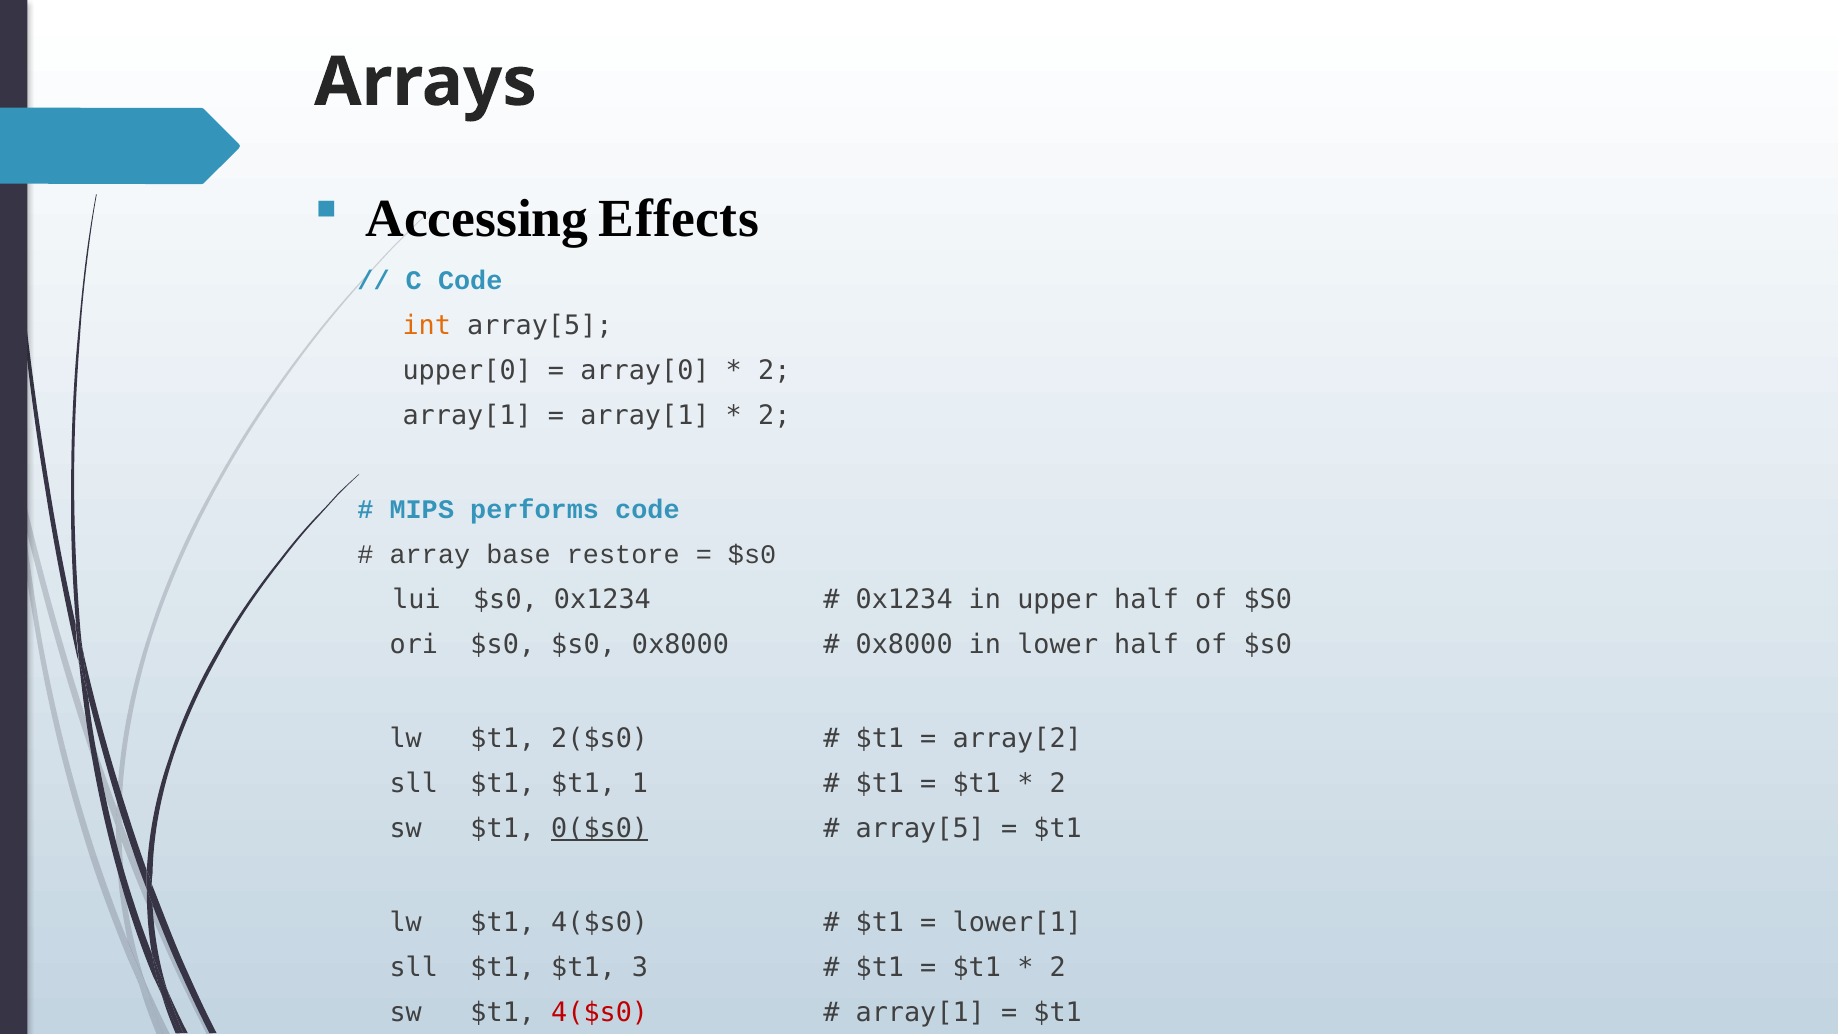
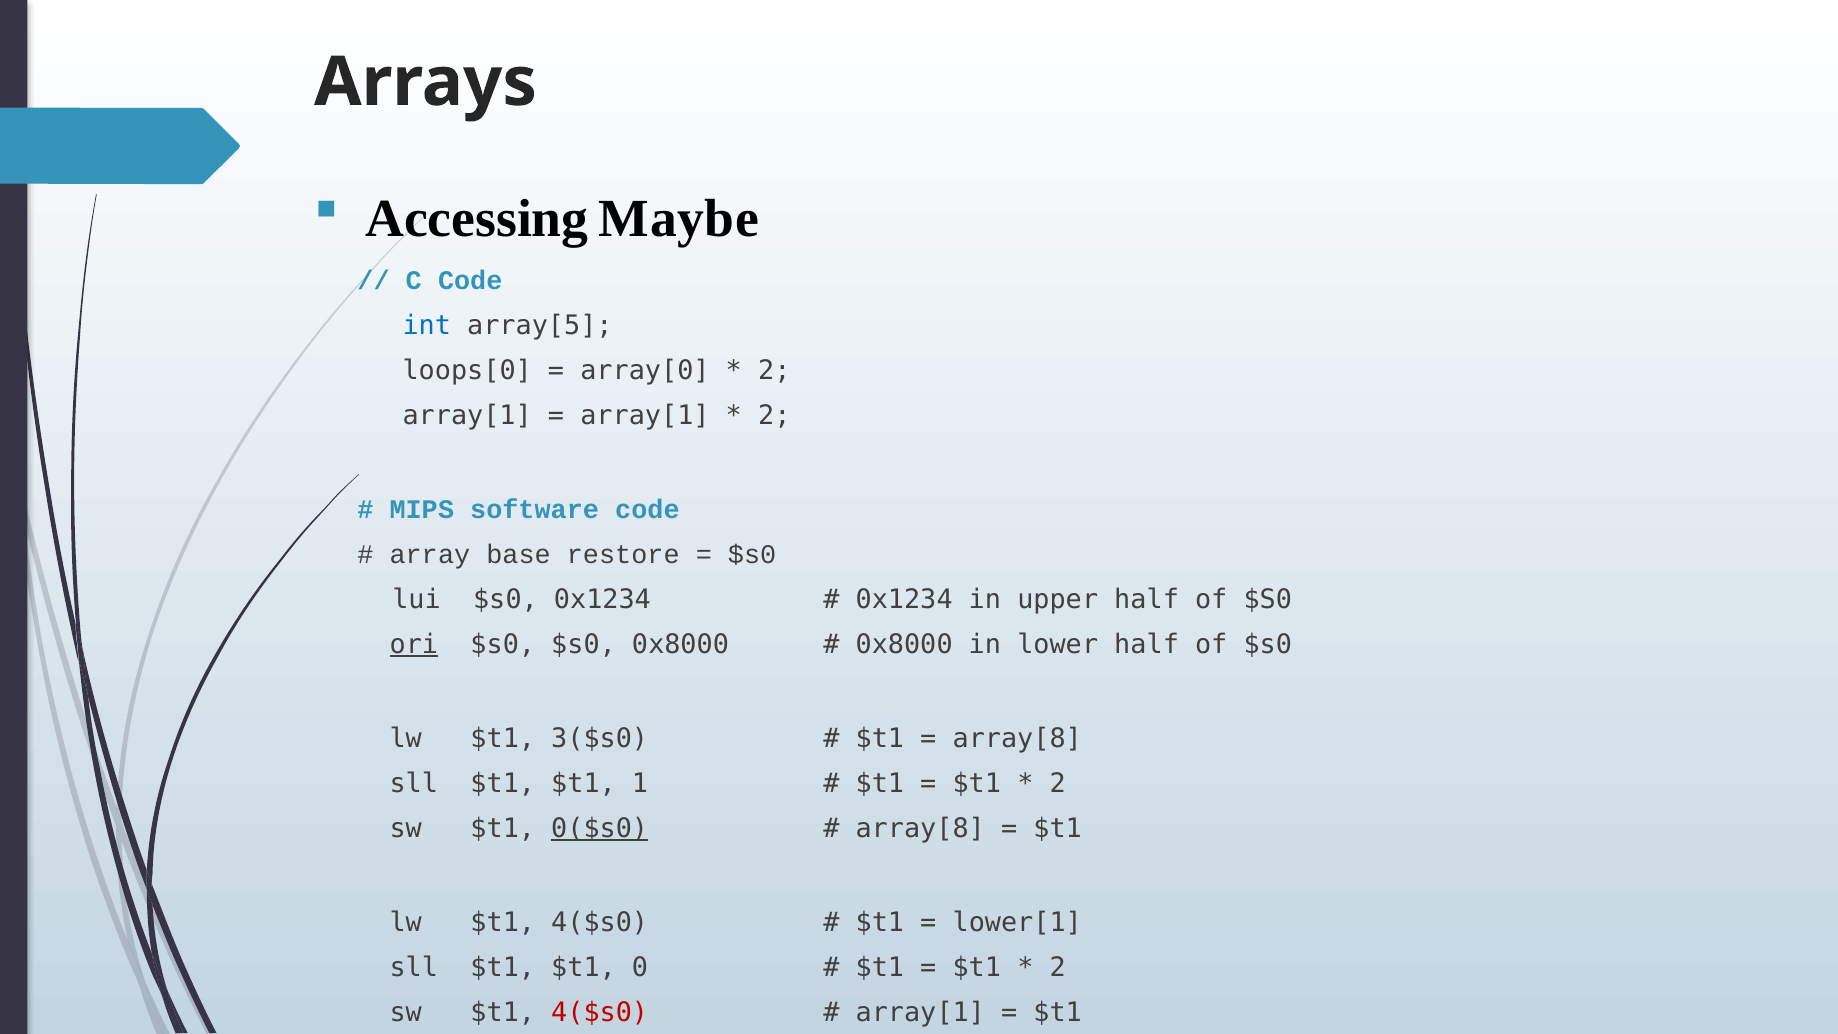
Effects: Effects -> Maybe (679, 219)
int colour: orange -> blue (427, 325)
upper[0: upper[0 -> loops[0 (467, 370)
performs: performs -> software (535, 509)
ori underline: none -> present (414, 644)
2($s0: 2($s0 -> 3($s0 (600, 738)
array[2: array[2 -> array[8 (1017, 738)
array[5: array[5 -> array[8 (920, 828)
3: 3 -> 0 (640, 967)
